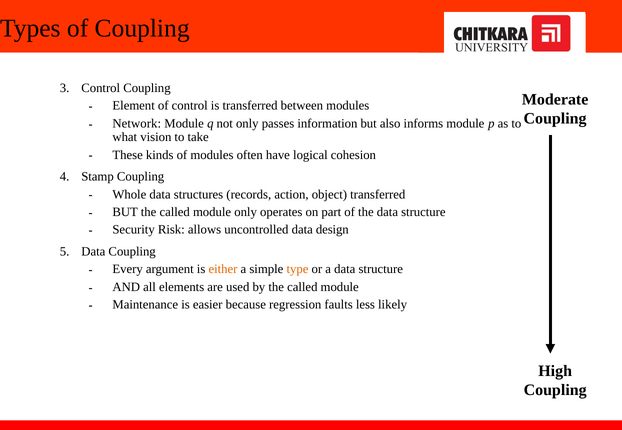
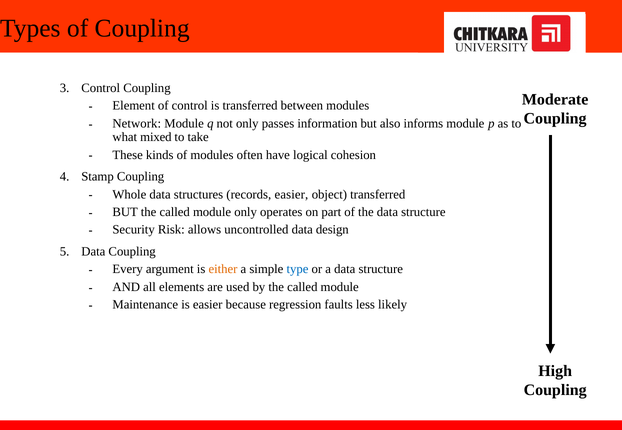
vision: vision -> mixed (156, 137)
records action: action -> easier (291, 195)
type colour: orange -> blue (298, 270)
